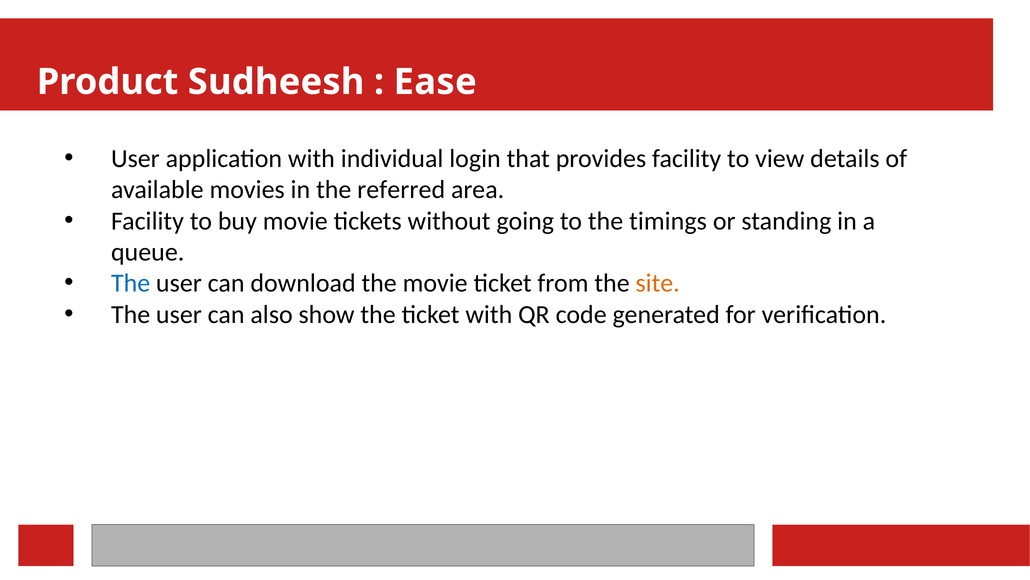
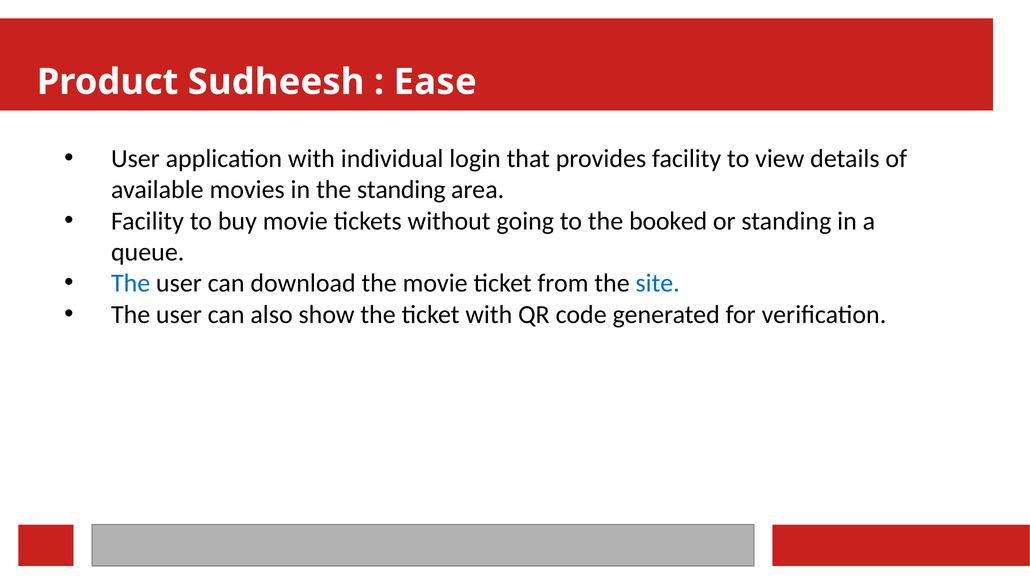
the referred: referred -> standing (401, 190)
timings: timings -> booked (668, 221)
site colour: orange -> blue (658, 283)
